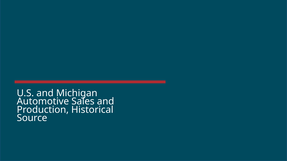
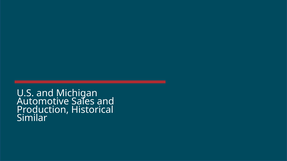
Source: Source -> Similar (32, 118)
